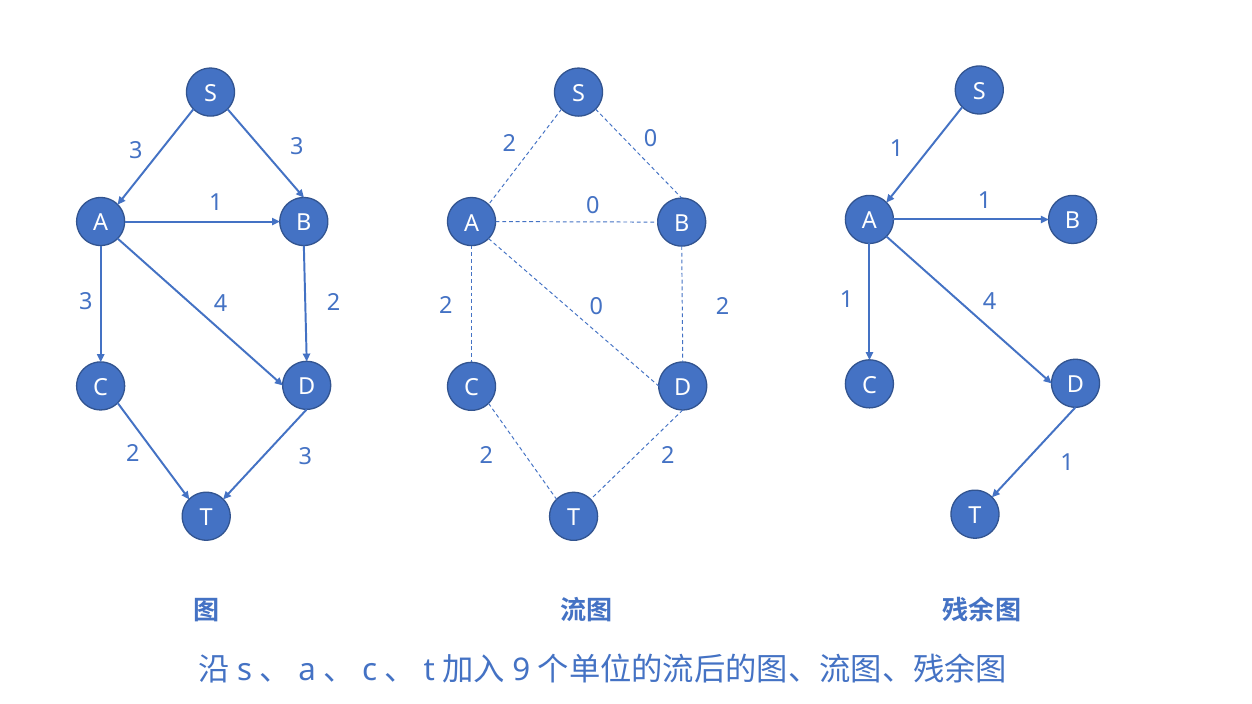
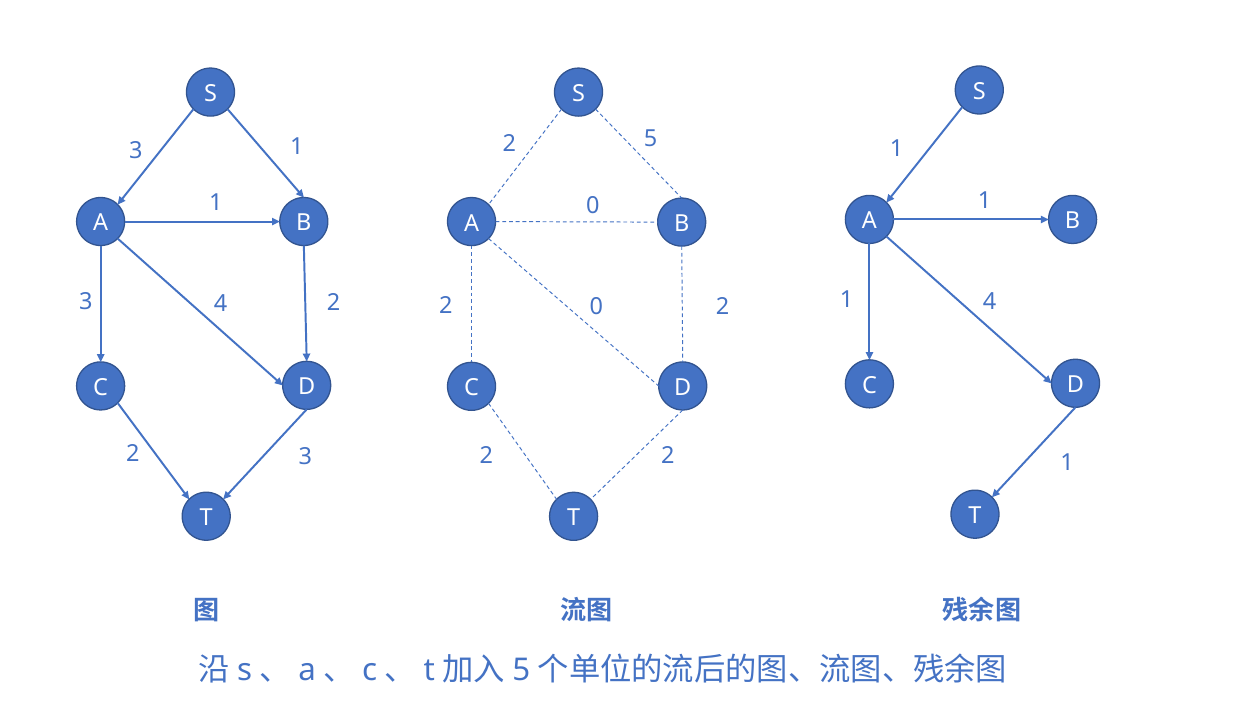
0: 0 -> 5 (650, 138)
3 3: 3 -> 1 (297, 147)
9: 9 -> 5 (521, 670)
